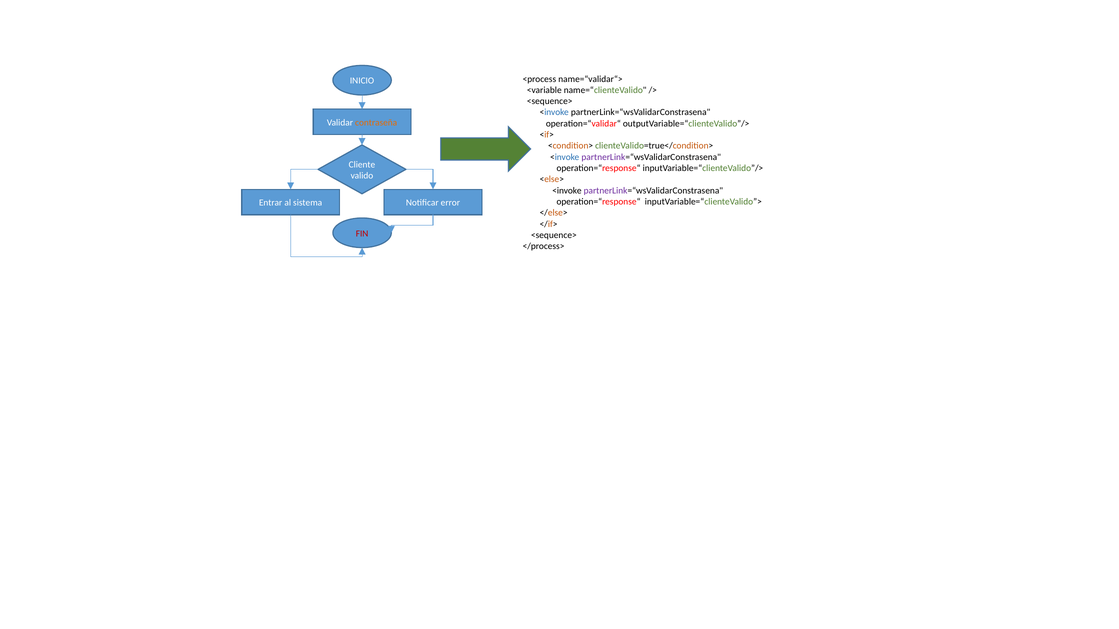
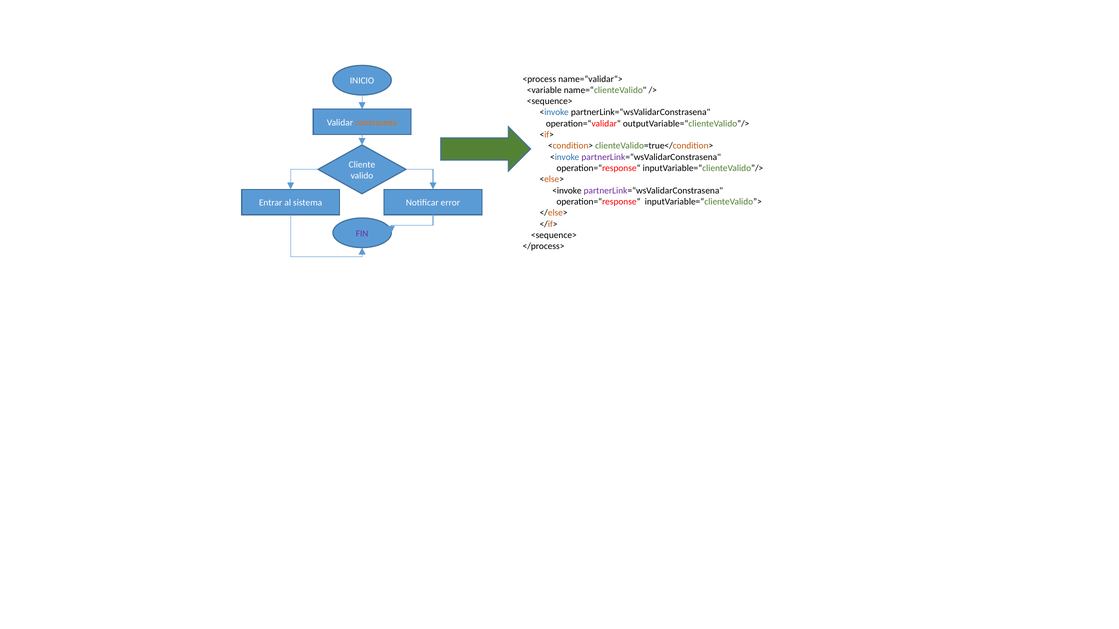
FIN colour: red -> purple (362, 234)
